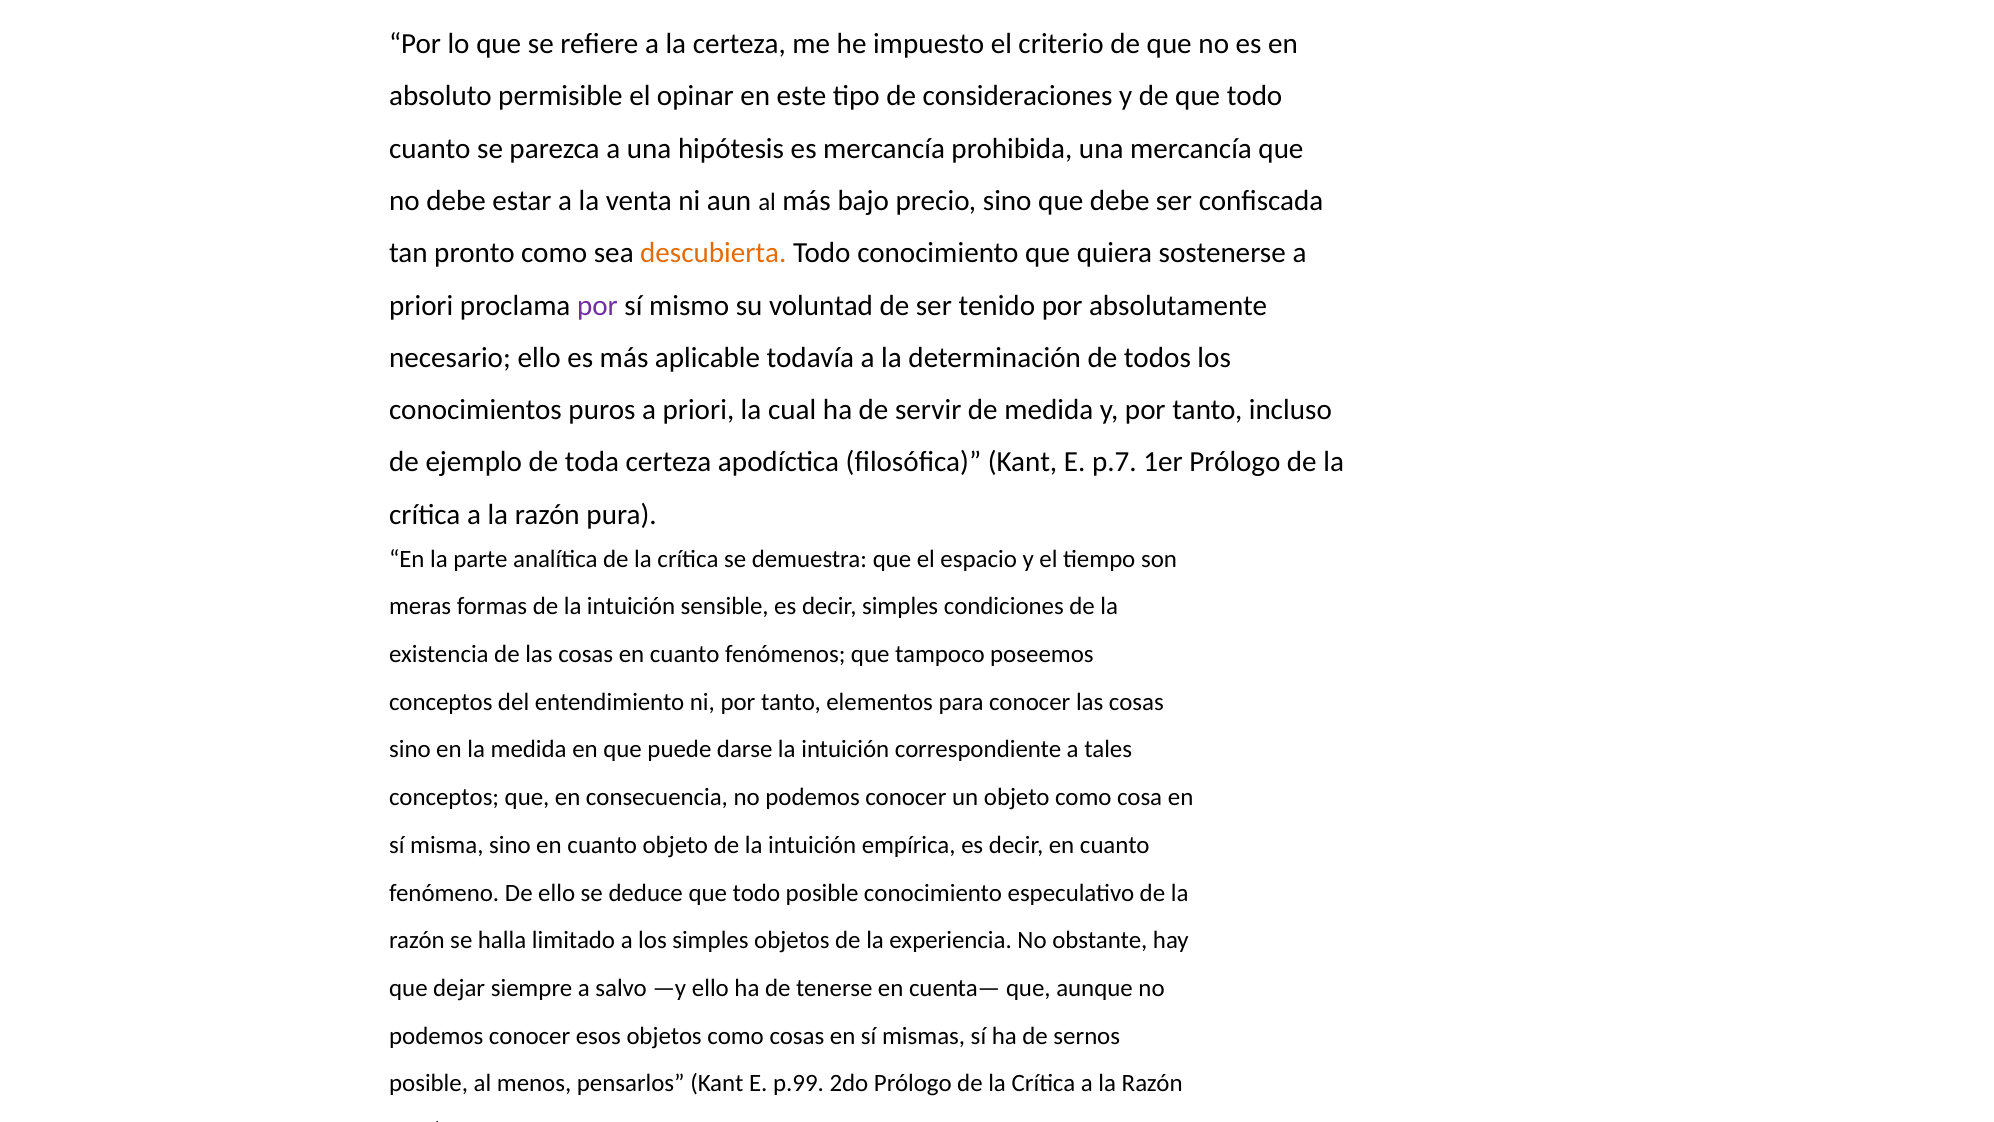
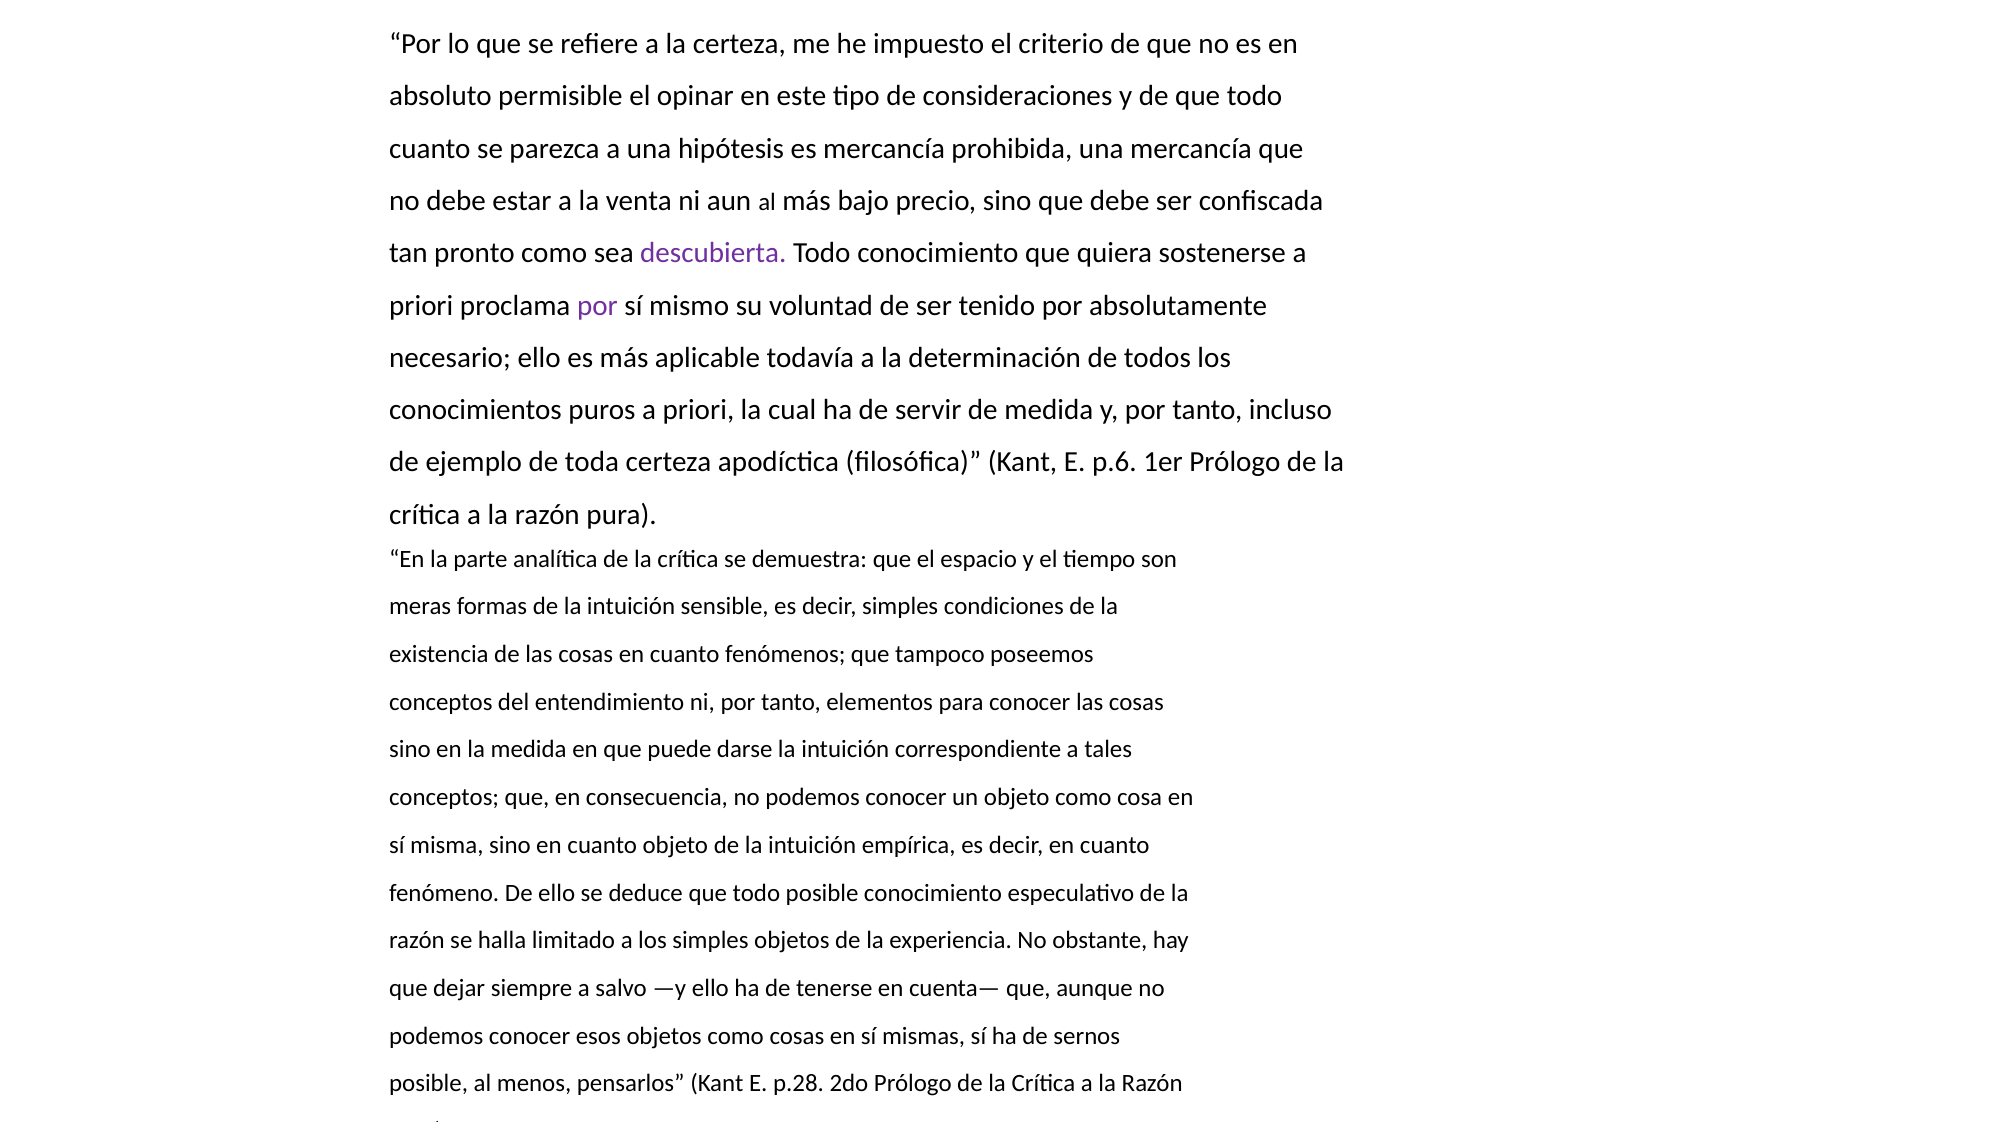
descubierta colour: orange -> purple (713, 253)
p.7: p.7 -> p.6 (1114, 462)
p.99: p.99 -> p.28 (799, 1083)
